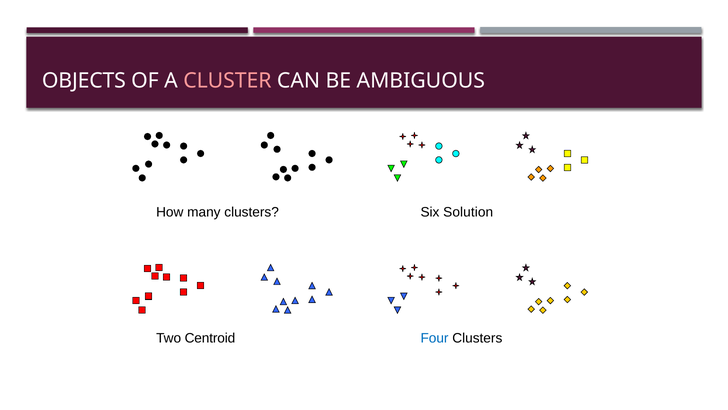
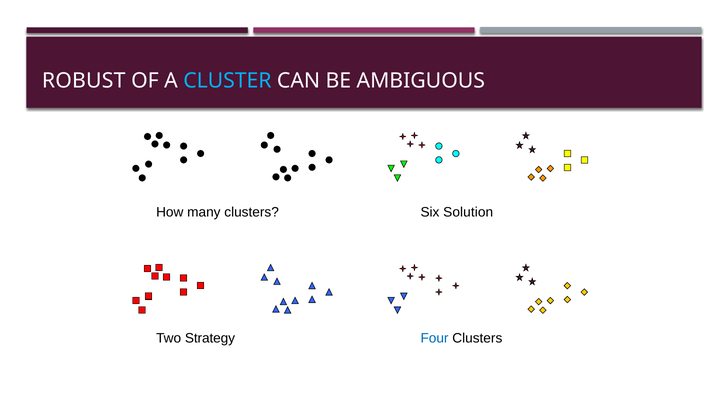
OBJECTS: OBJECTS -> ROBUST (84, 81)
CLUSTER colour: pink -> light blue (227, 81)
Centroid: Centroid -> Strategy (210, 338)
